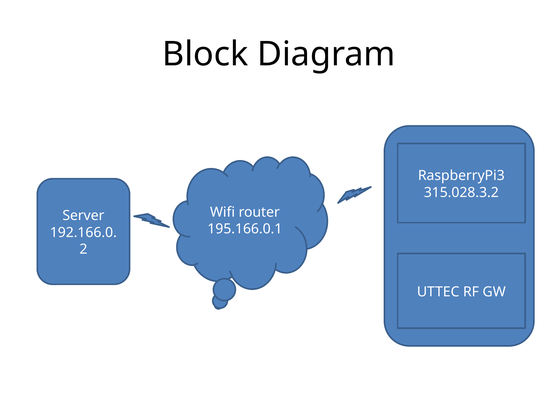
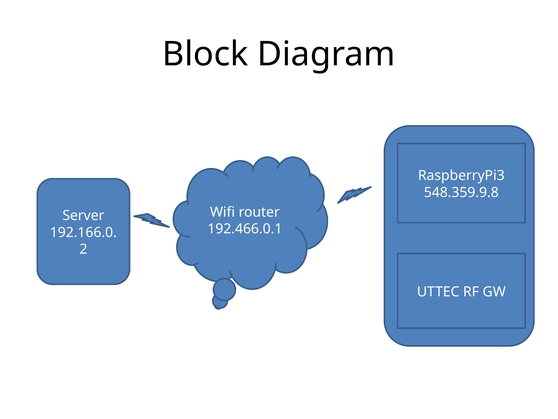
315.028.3.2: 315.028.3.2 -> 548.359.9.8 (461, 192)
195.166.0.1: 195.166.0.1 -> 192.466.0.1 (245, 229)
